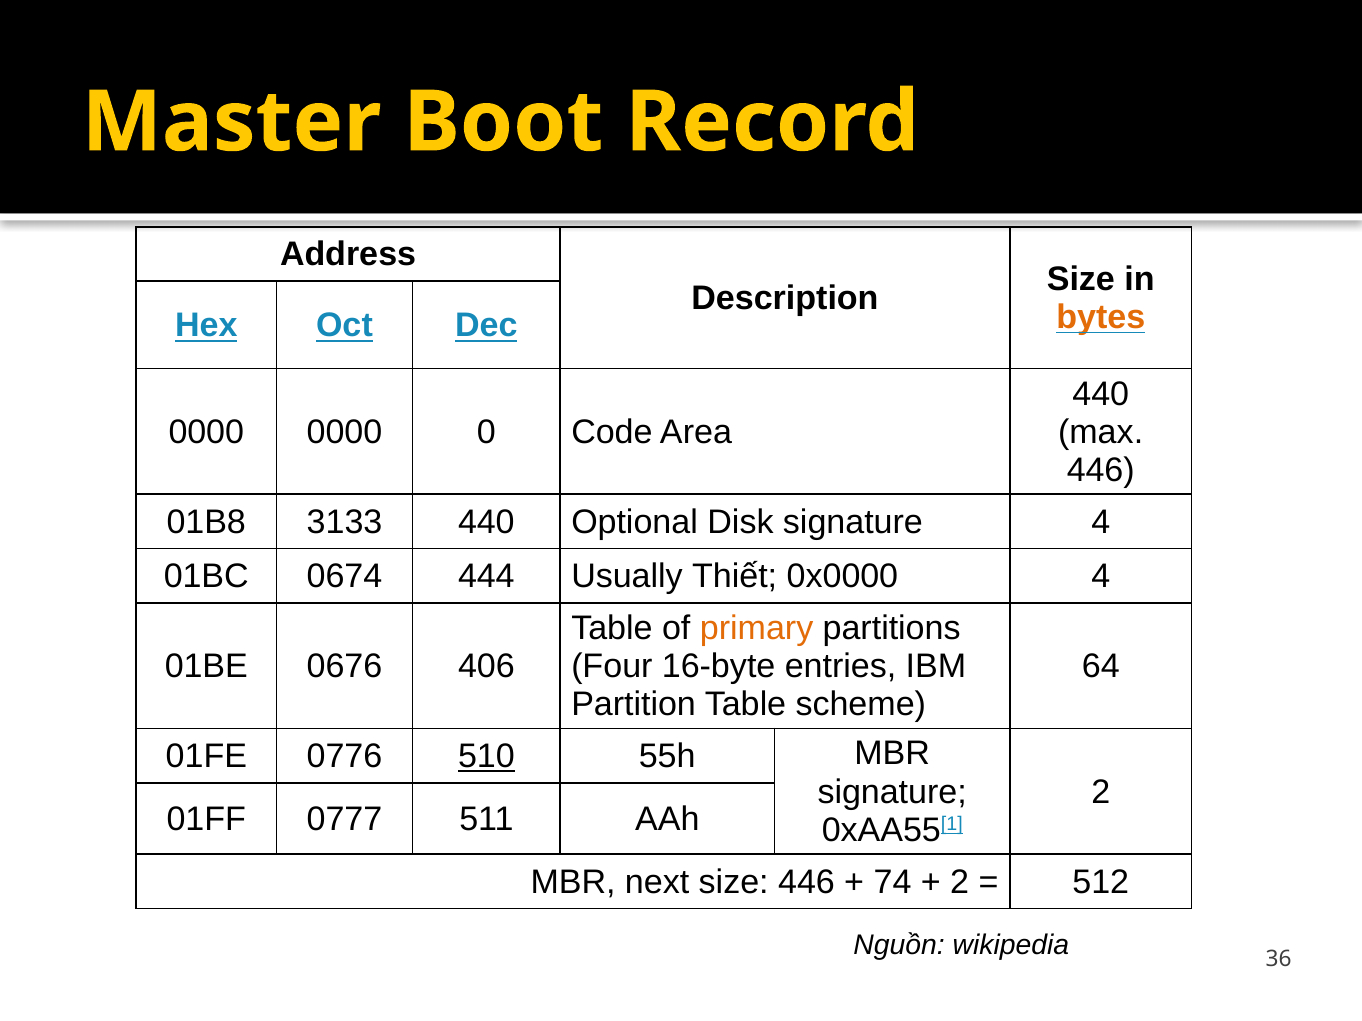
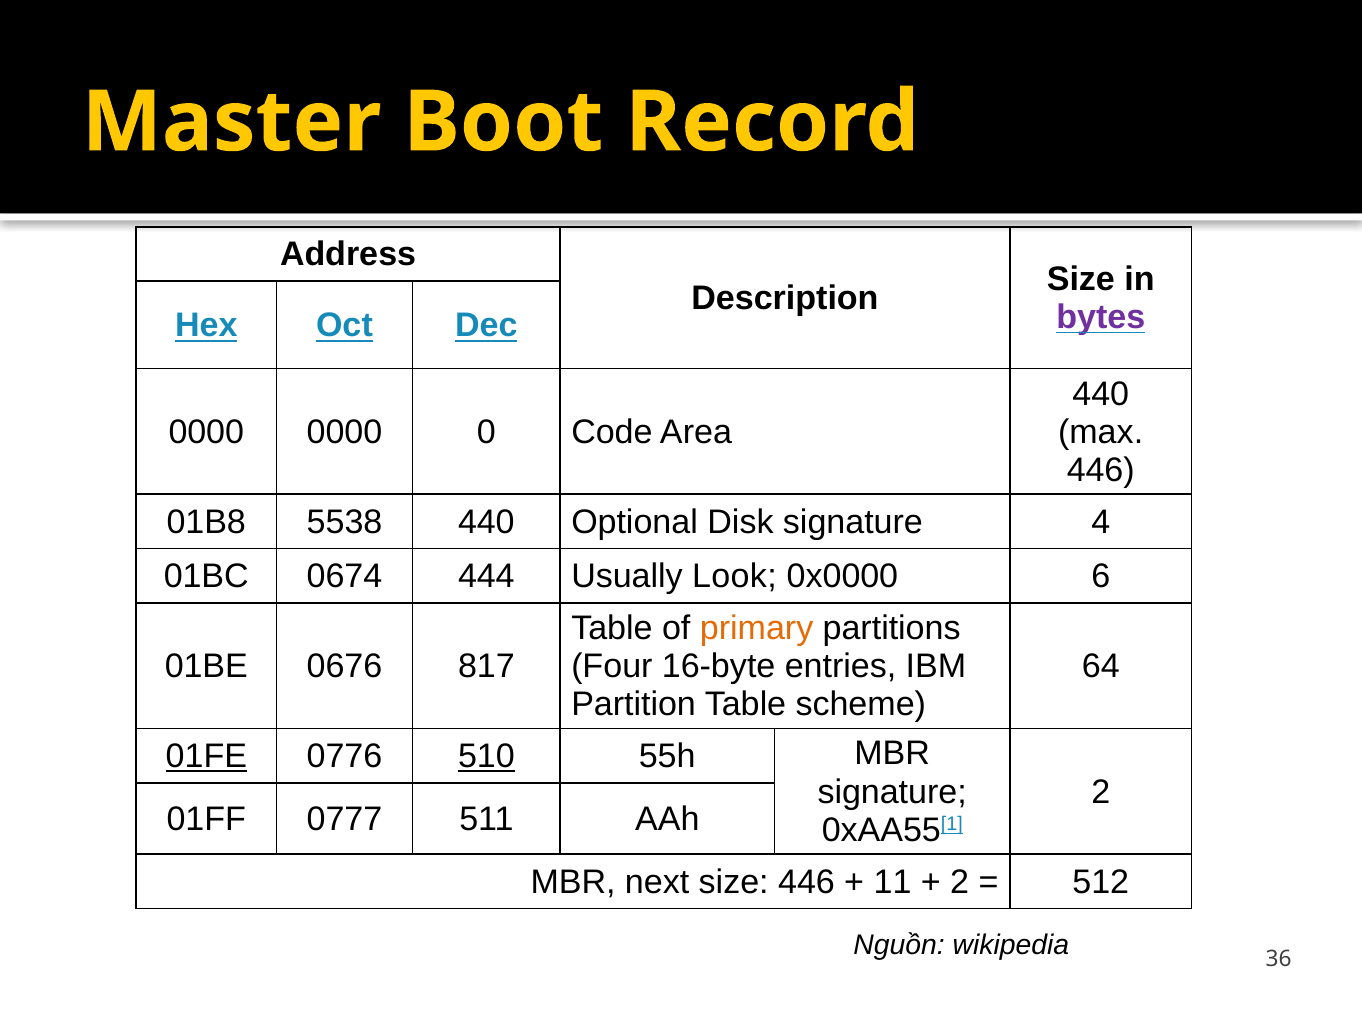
bytes colour: orange -> purple (1101, 318)
3133: 3133 -> 5538 (345, 522)
Thiết: Thiết -> Look (734, 577)
0x0000 4: 4 -> 6 (1101, 577)
406: 406 -> 817 (486, 667)
01FE underline: none -> present (206, 757)
74: 74 -> 11 (893, 882)
